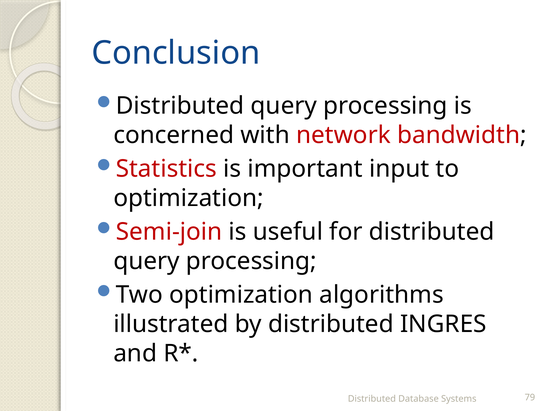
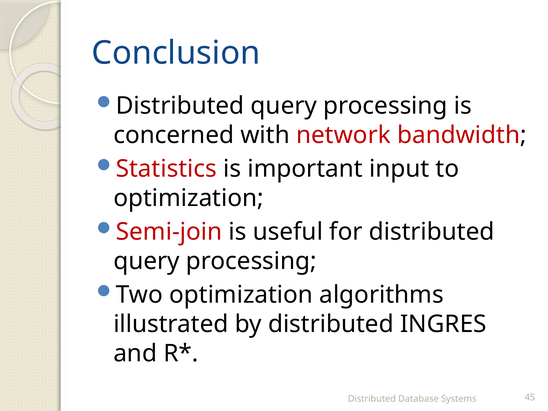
79: 79 -> 45 (530, 397)
